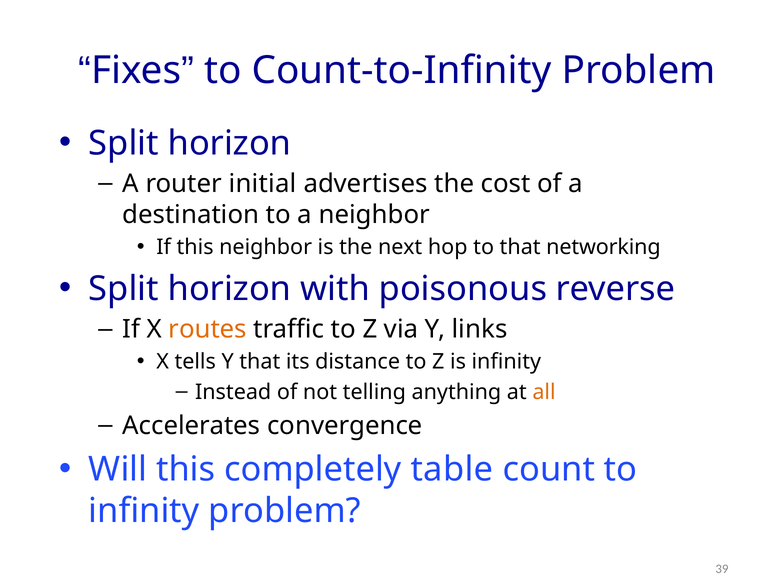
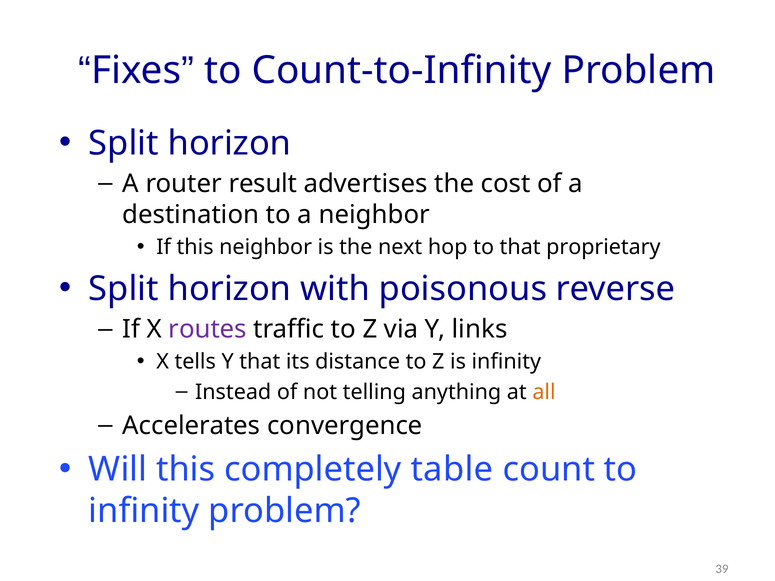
initial: initial -> result (263, 184)
networking: networking -> proprietary (603, 247)
routes colour: orange -> purple (208, 330)
